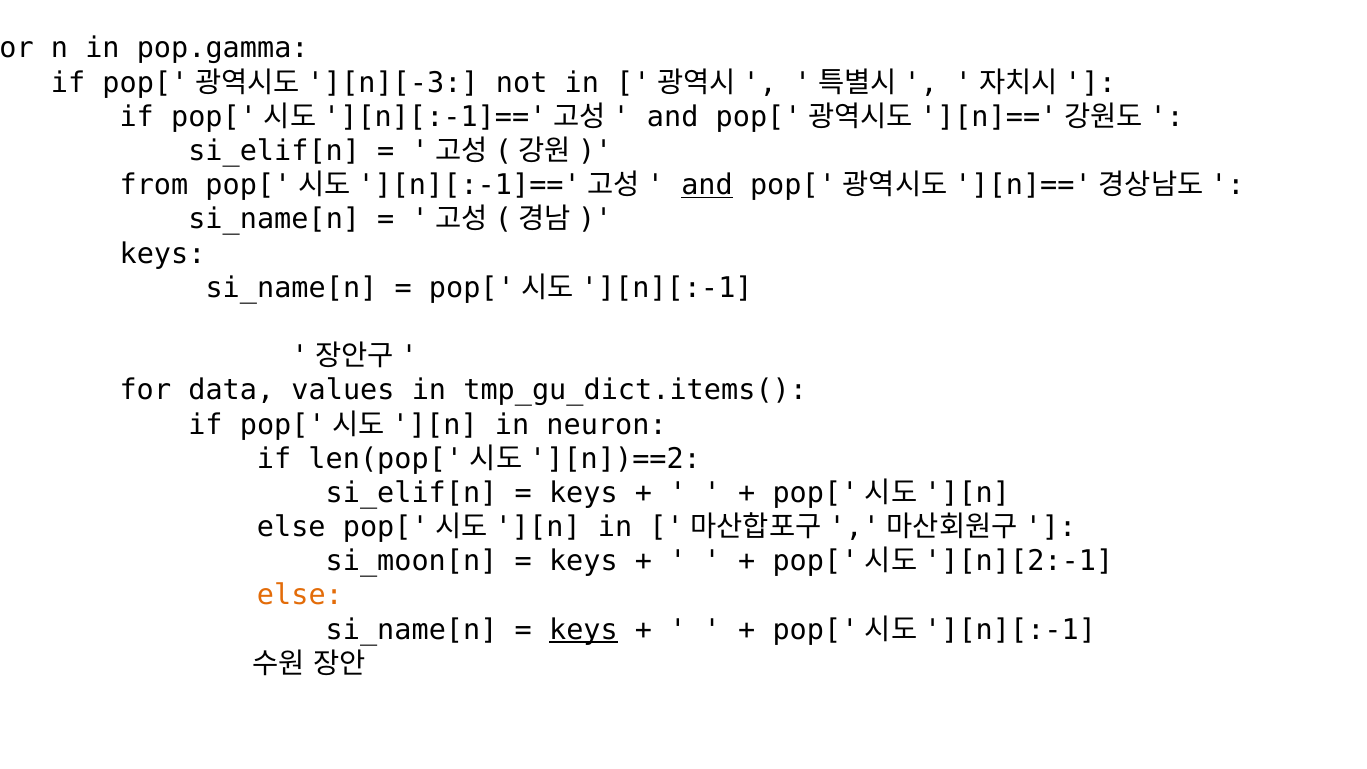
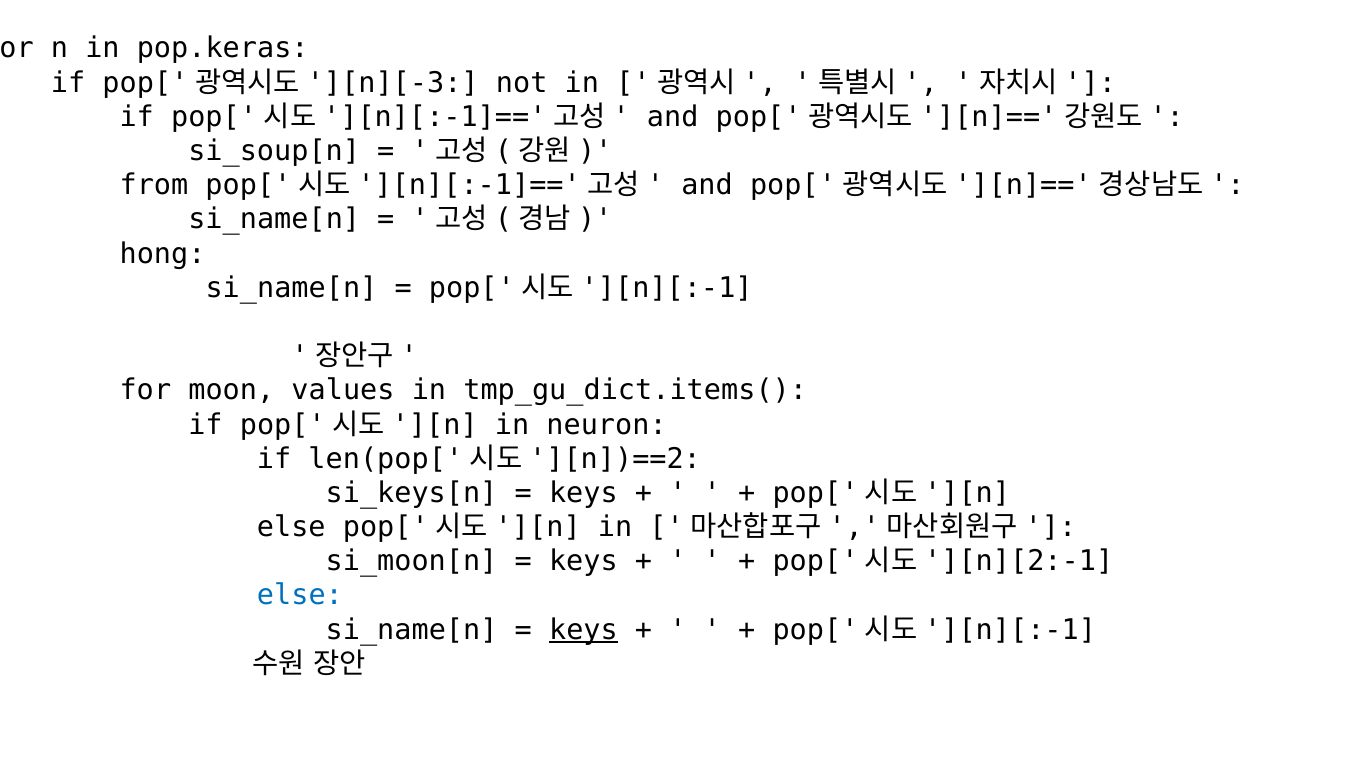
pop.gamma: pop.gamma -> pop.keras (223, 49)
si_elif[n: si_elif[n -> si_soup[n (274, 151)
and underline: present -> none (707, 185)
keys: keys -> hong (163, 254)
data: data -> moon (231, 390)
si_elif[n: si_elif[n -> si_keys[n (412, 493)
else colour: orange -> blue (300, 596)
